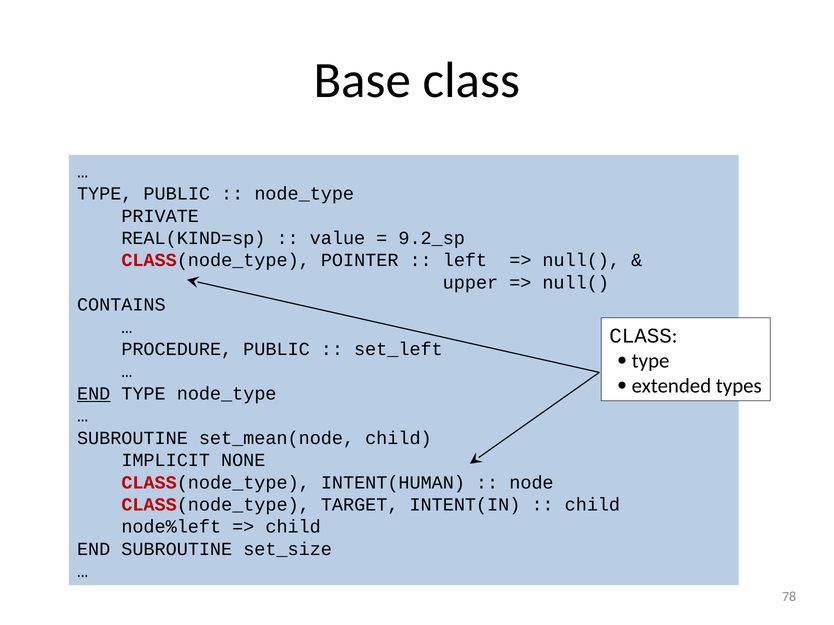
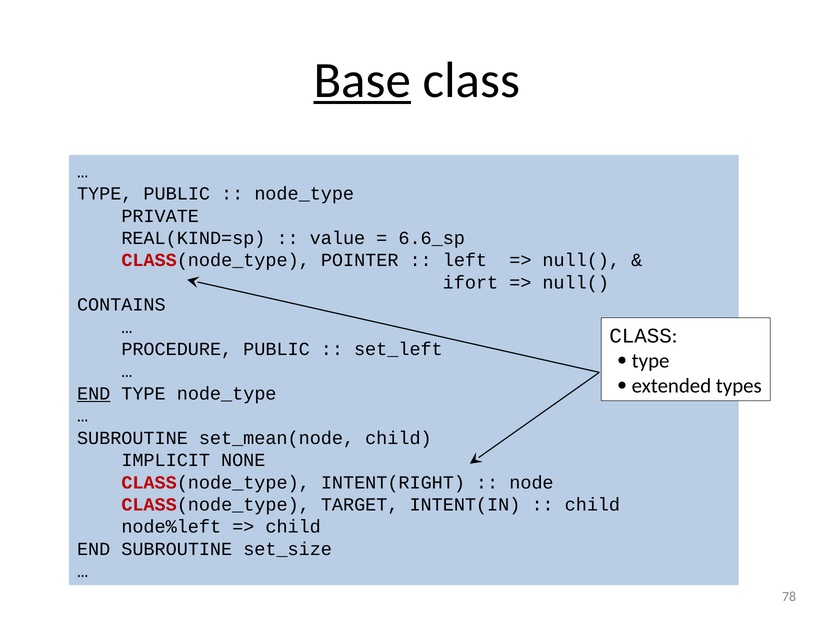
Base underline: none -> present (362, 81)
9.2_sp: 9.2_sp -> 6.6_sp (432, 238)
upper: upper -> ifort (470, 283)
INTENT(HUMAN: INTENT(HUMAN -> INTENT(RIGHT (393, 483)
